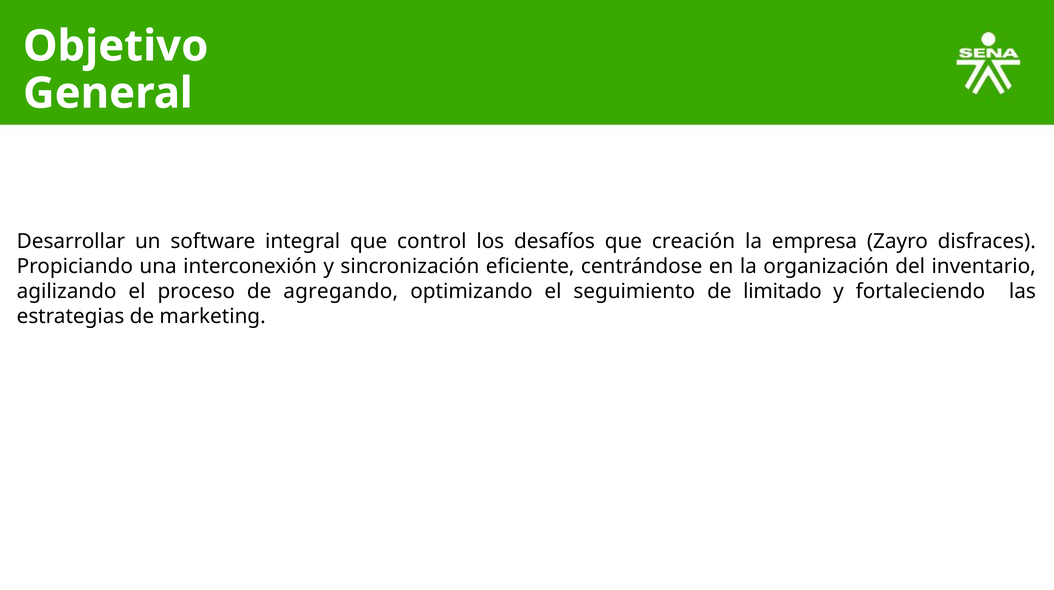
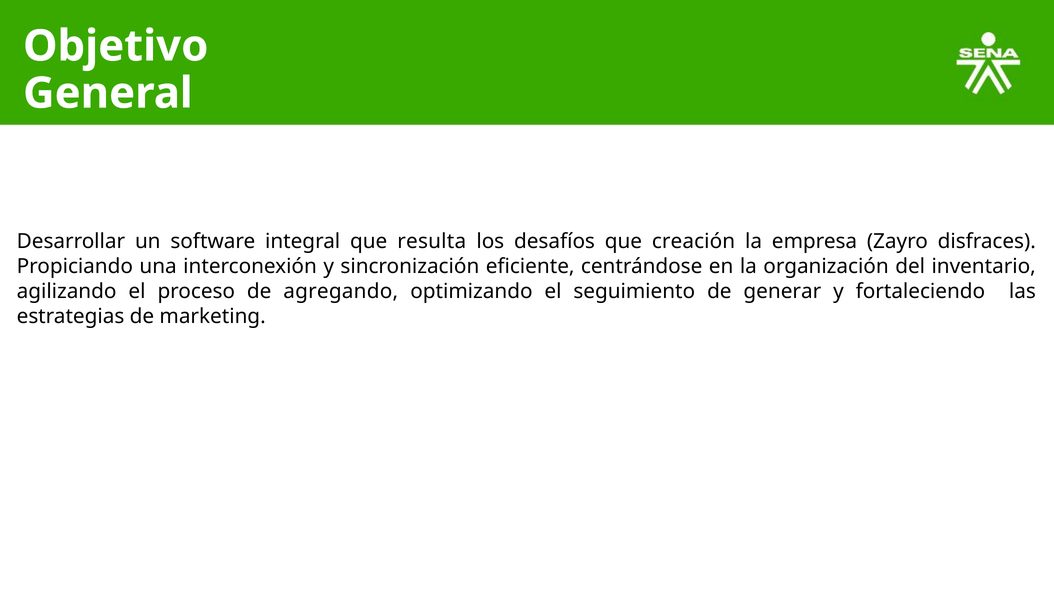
control: control -> resulta (432, 242)
limitado: limitado -> generar (782, 292)
